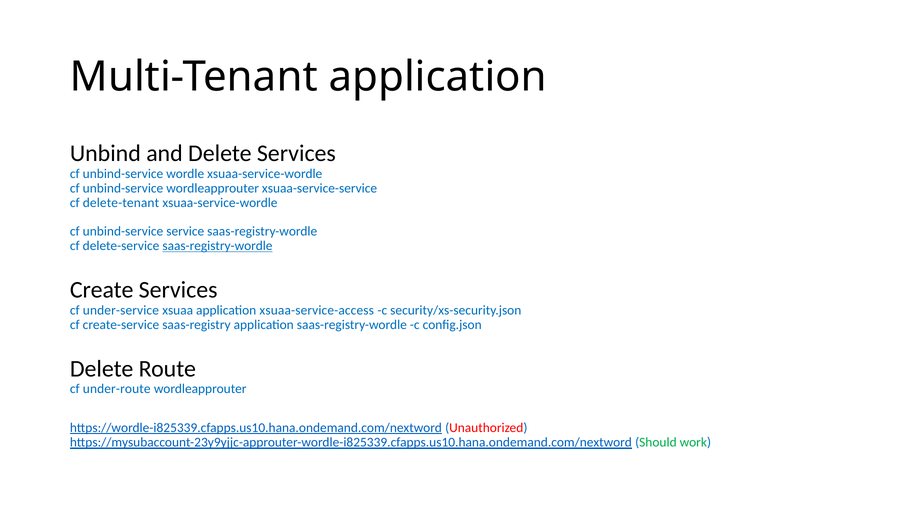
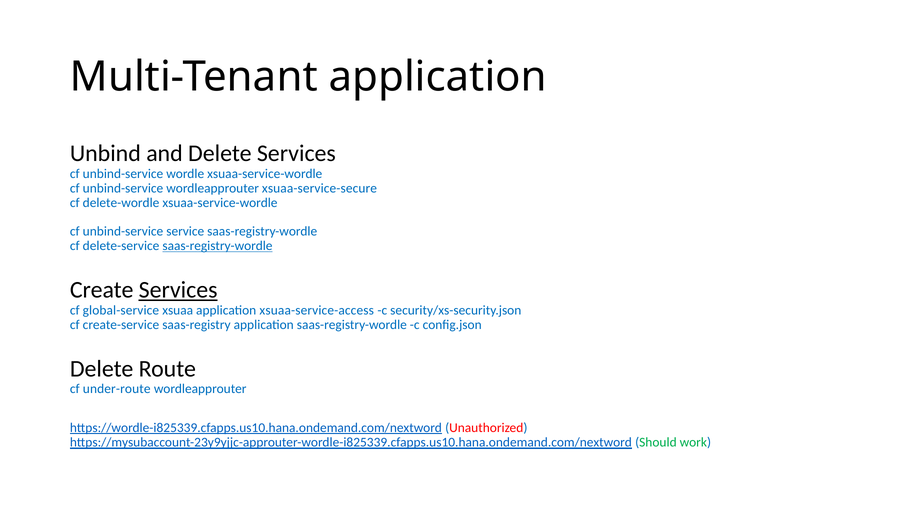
xsuaa-service-service: xsuaa-service-service -> xsuaa-service-secure (319, 188)
delete-tenant: delete-tenant -> delete-wordle (121, 203)
Services underline: none -> present (178, 290)
under-service: under-service -> global-service (121, 310)
